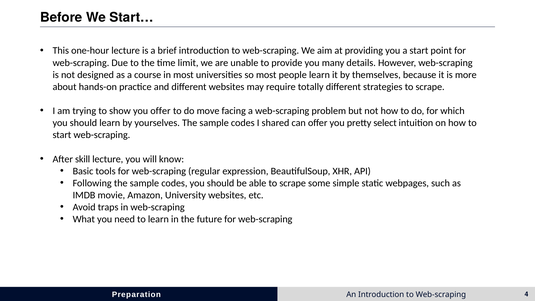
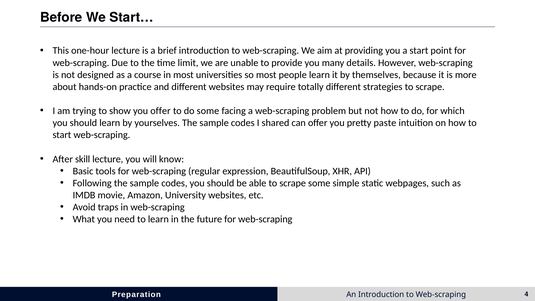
do move: move -> some (208, 111)
select: select -> paste (385, 123)
